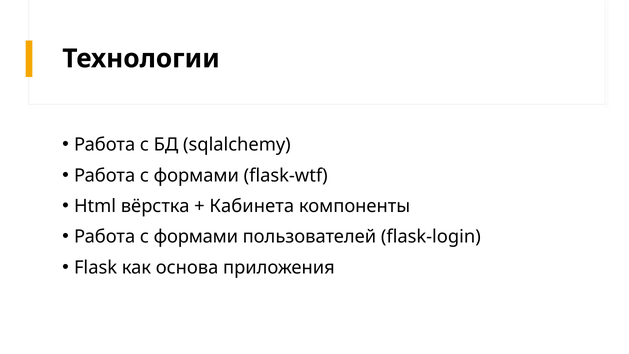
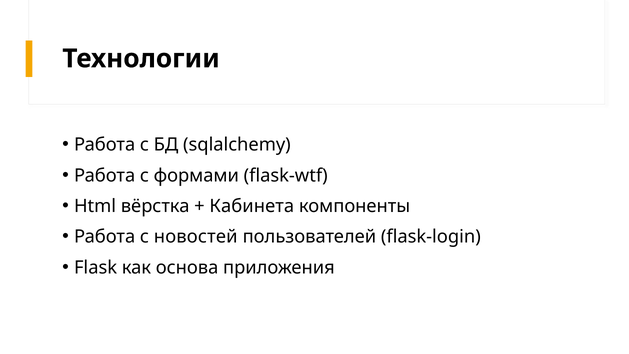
формами: формами -> новостей (196, 237)
